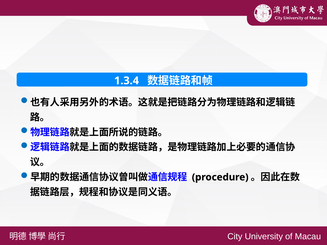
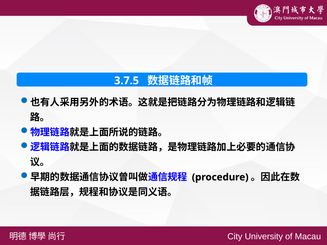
1.3.4: 1.3.4 -> 3.7.5 (127, 81)
